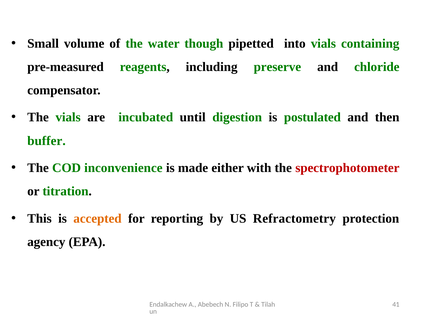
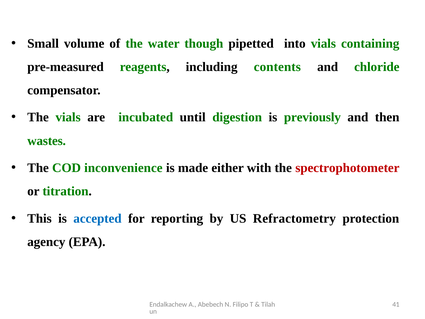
preserve: preserve -> contents (277, 67)
postulated: postulated -> previously (312, 117)
buffer: buffer -> wastes (47, 141)
accepted colour: orange -> blue (97, 218)
